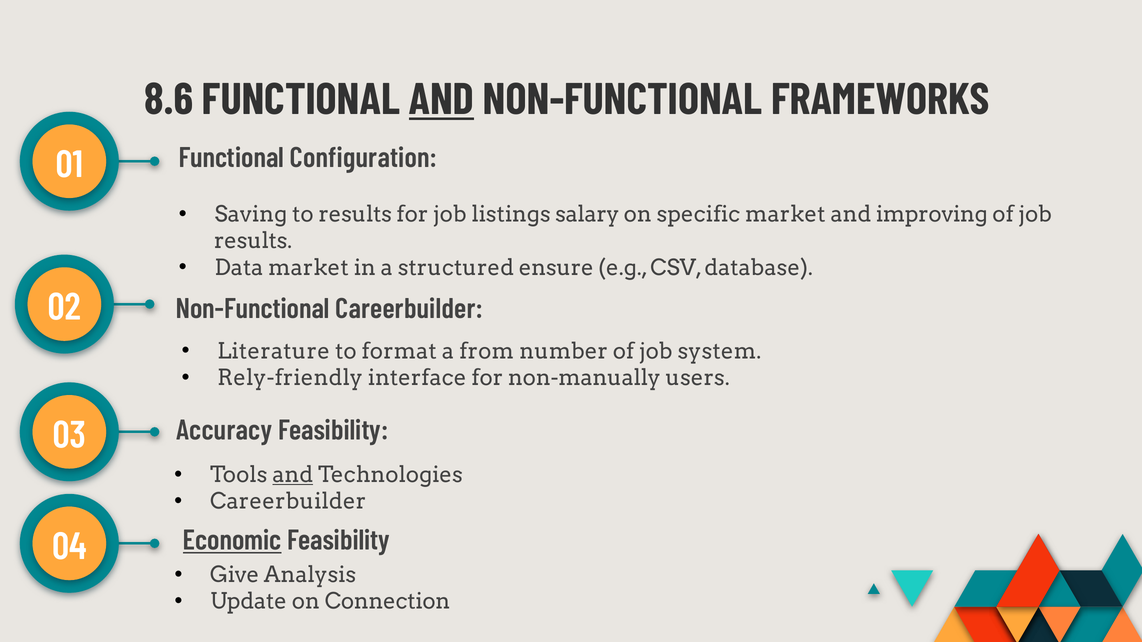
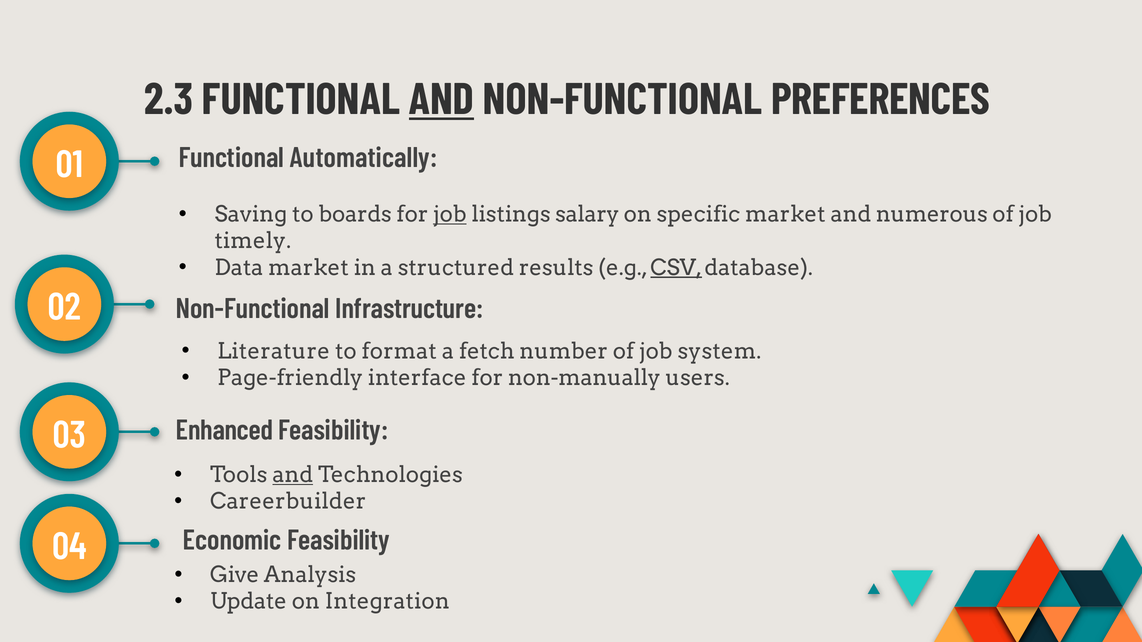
8.6: 8.6 -> 2.3 (169, 100)
FRAMEWORKS: FRAMEWORKS -> PREFERENCES (880, 100)
Configuration: Configuration -> Automatically (364, 158)
to results: results -> boards (355, 215)
job underline: none -> present (450, 215)
improving: improving -> numerous (932, 215)
results: results -> timely (253, 241)
ensure: ensure -> results (556, 268)
CSV underline: none -> present (676, 268)
Non-Functional Careerbuilder: Careerbuilder -> Infrastructure (409, 309)
from: from -> fetch (487, 352)
Rely-friendly: Rely-friendly -> Page-friendly (290, 378)
Accuracy: Accuracy -> Enhanced (224, 430)
Economic underline: present -> none (232, 541)
Connection: Connection -> Integration (387, 602)
